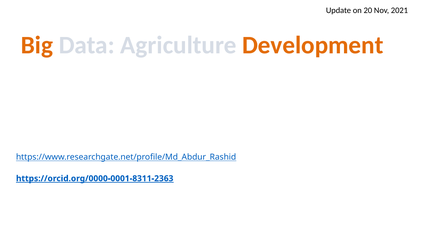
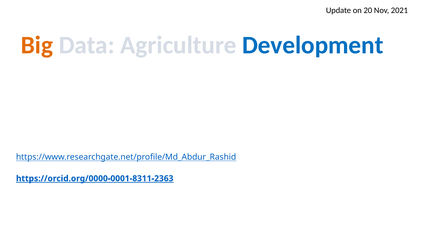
Development colour: orange -> blue (313, 45)
